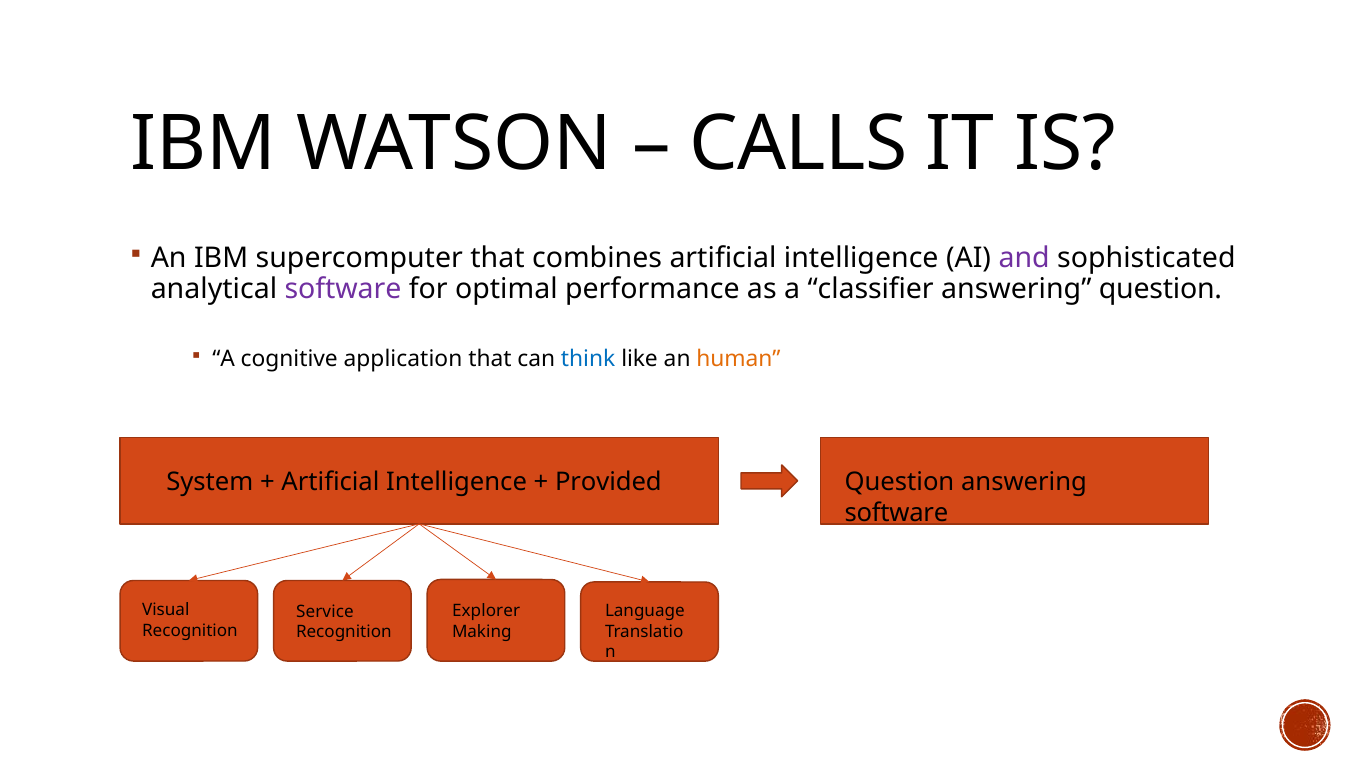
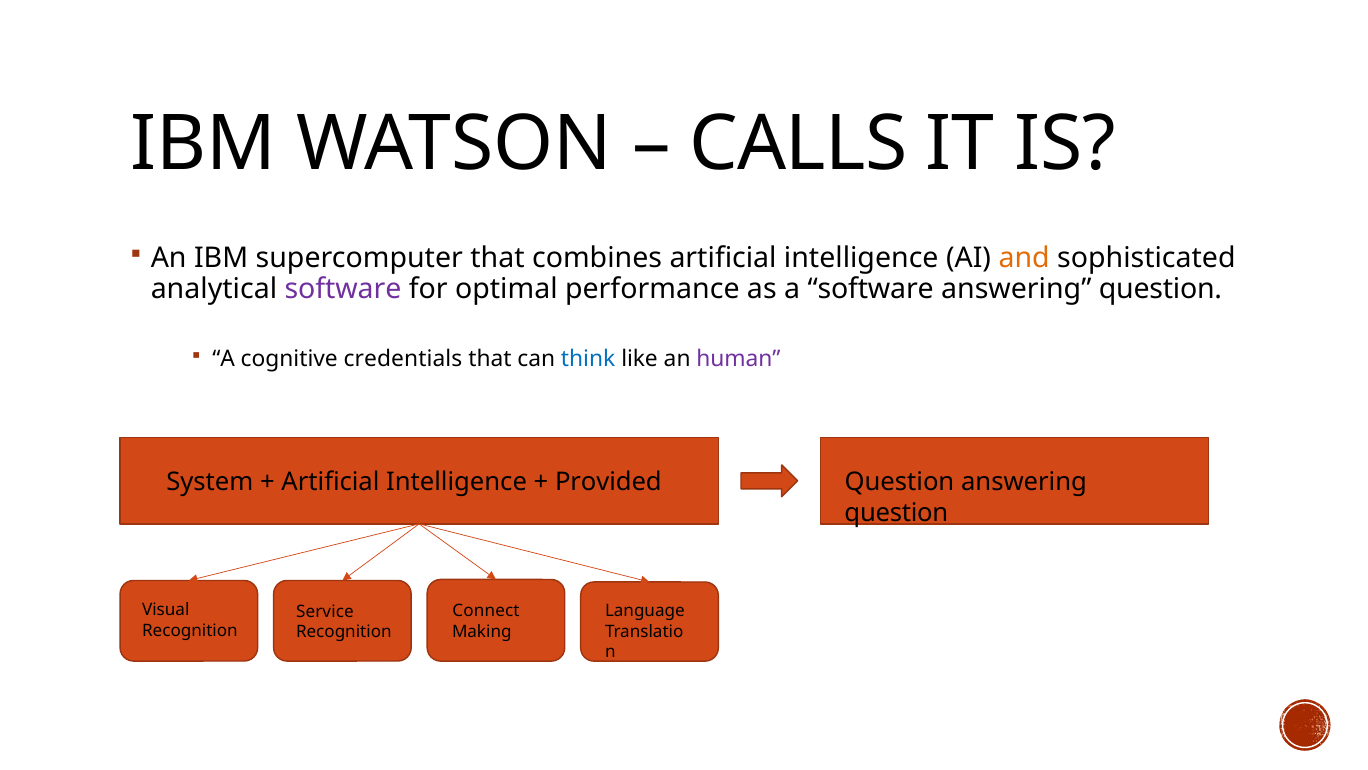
and colour: purple -> orange (1024, 258)
a classifier: classifier -> software (871, 289)
application: application -> credentials (403, 359)
human colour: orange -> purple (738, 359)
software: software -> question (896, 513)
Explorer: Explorer -> Connect (486, 611)
